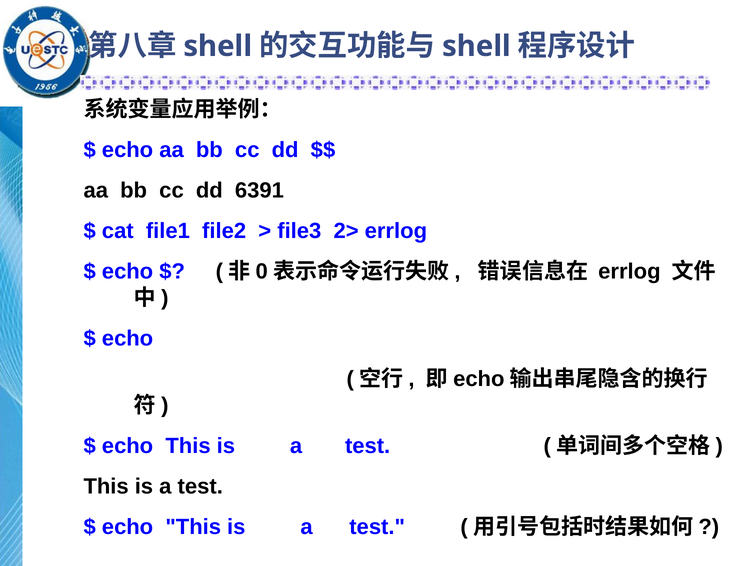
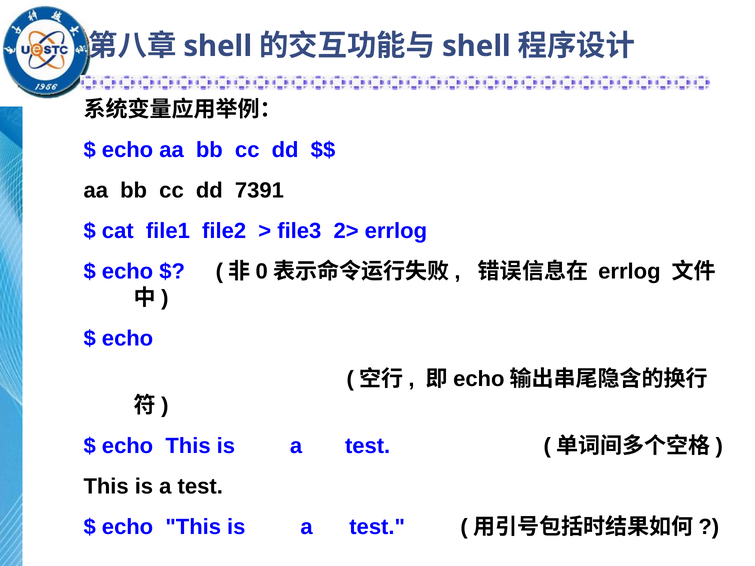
6391: 6391 -> 7391 (259, 191)
